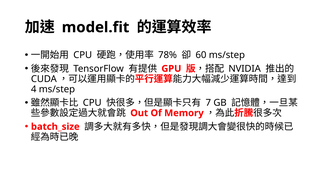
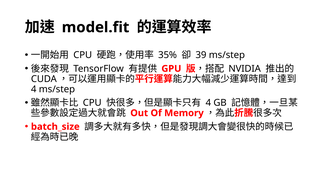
78%: 78% -> 35% (168, 55)
60: 60 -> 39 (201, 55)
7: 7 -> 4 (208, 103)
